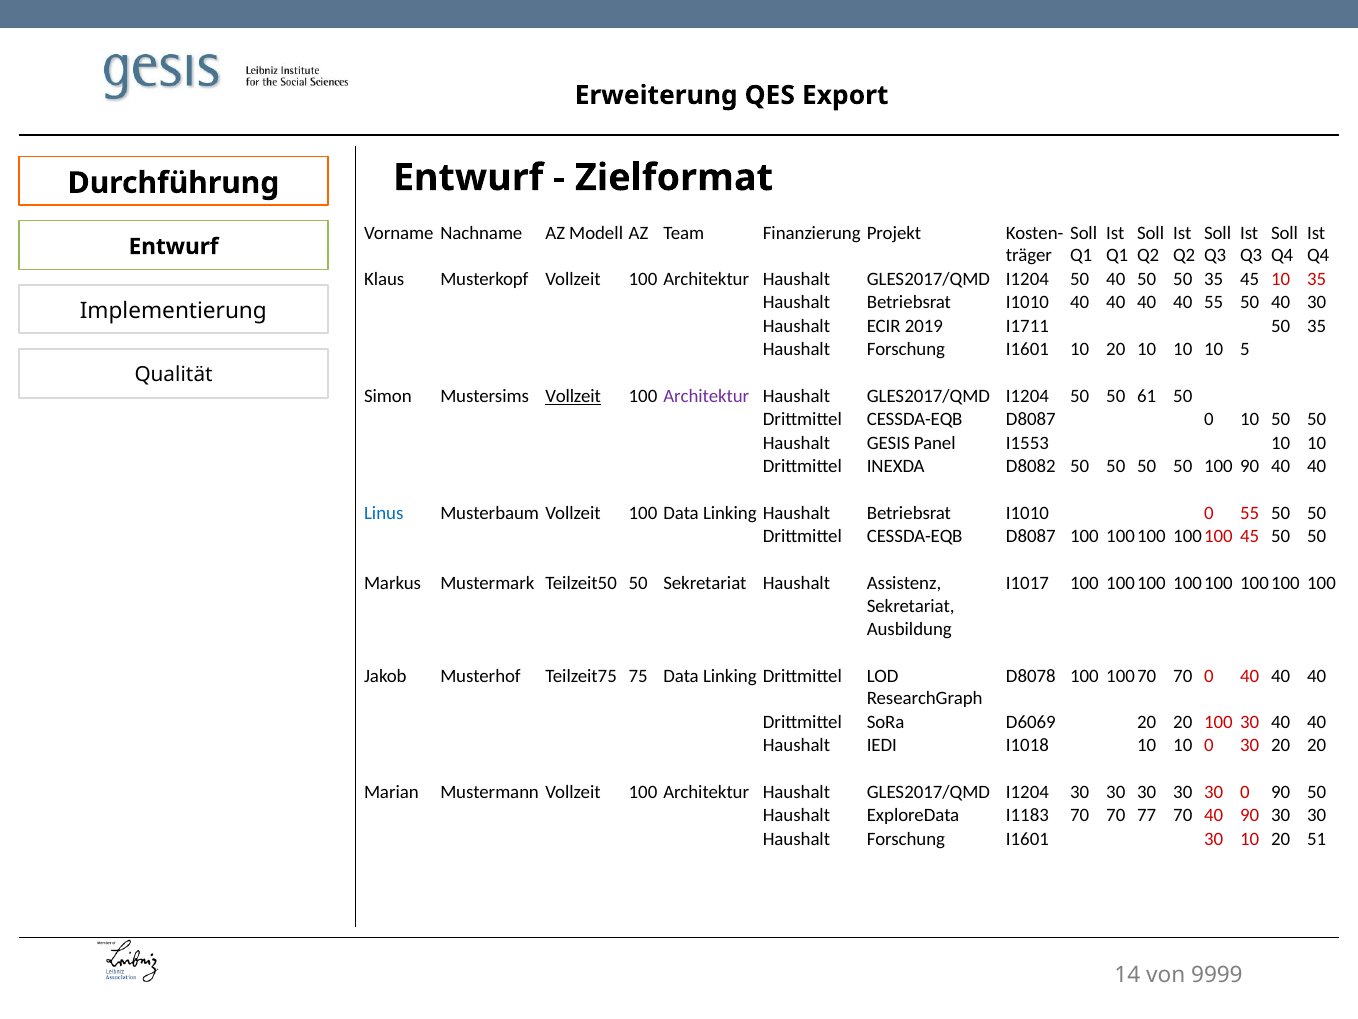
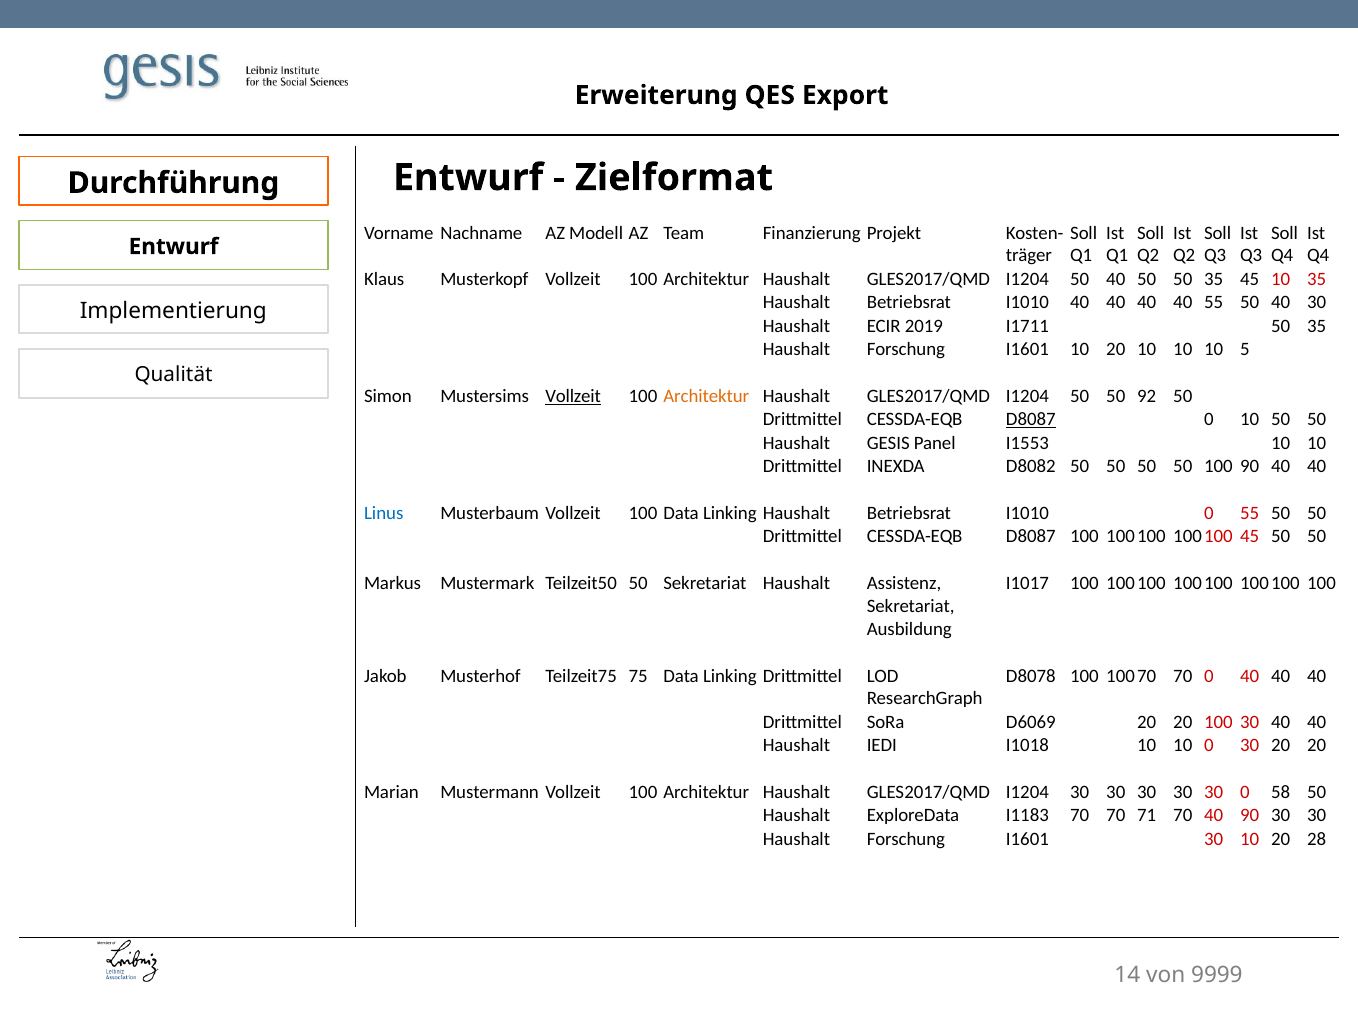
Architektur colour: purple -> orange (706, 396)
61: 61 -> 92 (1147, 396)
D8087 underline: none -> present (1031, 419)
0 90: 90 -> 58 (1281, 792)
77: 77 -> 71 (1147, 815)
51: 51 -> 28 (1317, 839)
